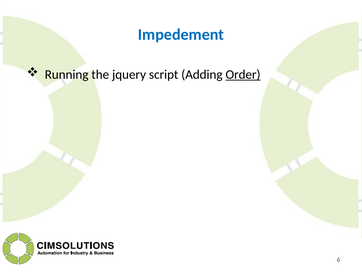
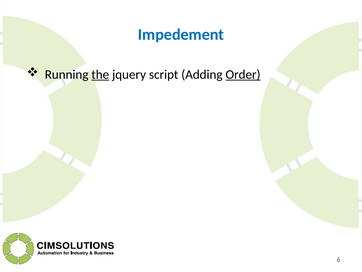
the underline: none -> present (100, 74)
